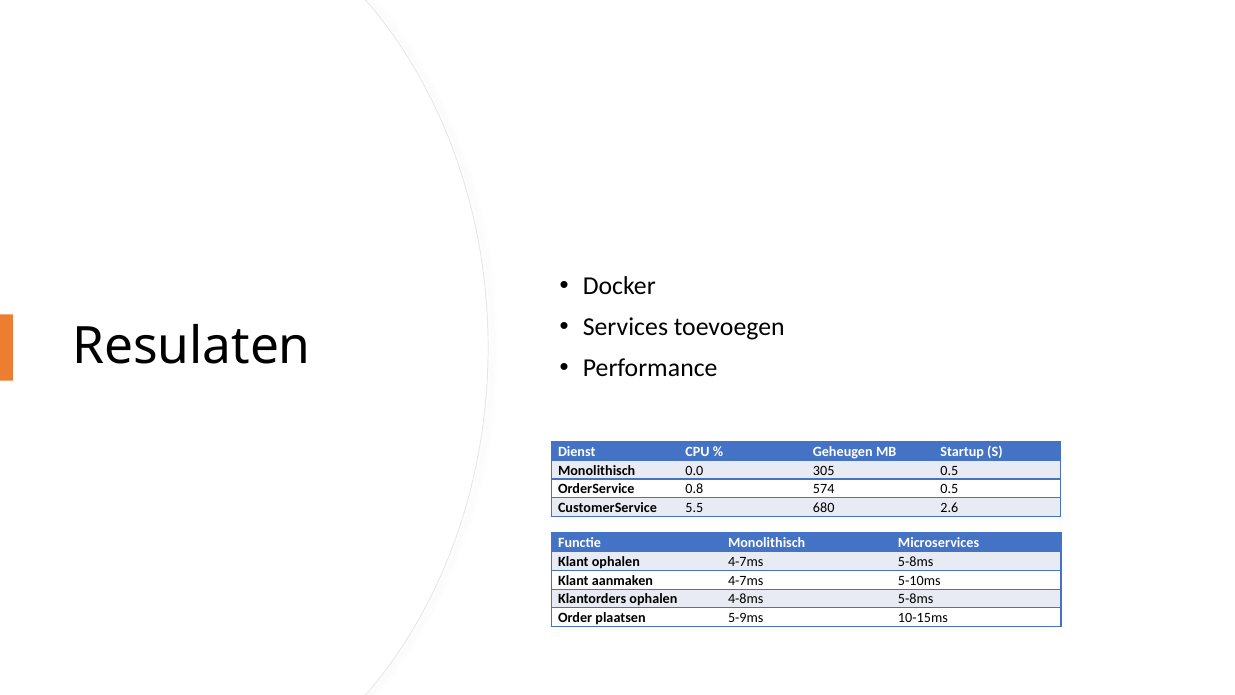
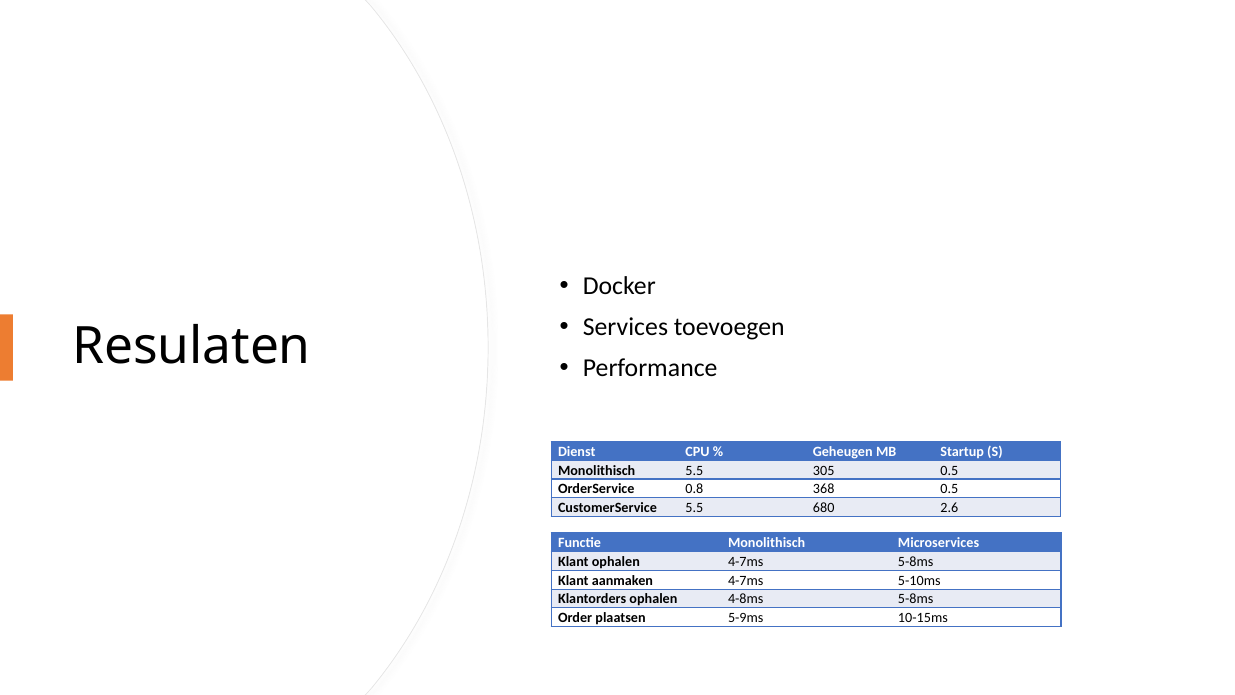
Monolithisch 0.0: 0.0 -> 5.5 (694, 470)
574: 574 -> 368 (824, 489)
